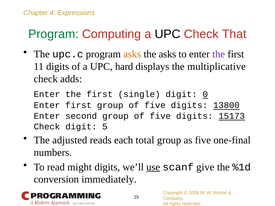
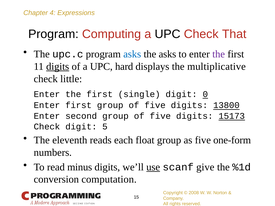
Program colour: green -> black (53, 34)
asks colour: orange -> blue (132, 54)
digits underline: none -> present (58, 67)
adds: adds -> little (71, 79)
adjusted: adjusted -> eleventh (70, 140)
total: total -> float (145, 140)
one-final: one-final -> one-form (232, 140)
might: might -> minus (80, 167)
immediately: immediately -> computation (109, 180)
